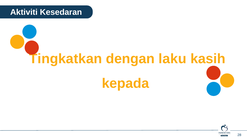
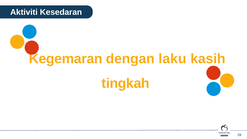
Tingkatkan: Tingkatkan -> Kegemaran (66, 59)
kepada: kepada -> tingkah (126, 83)
